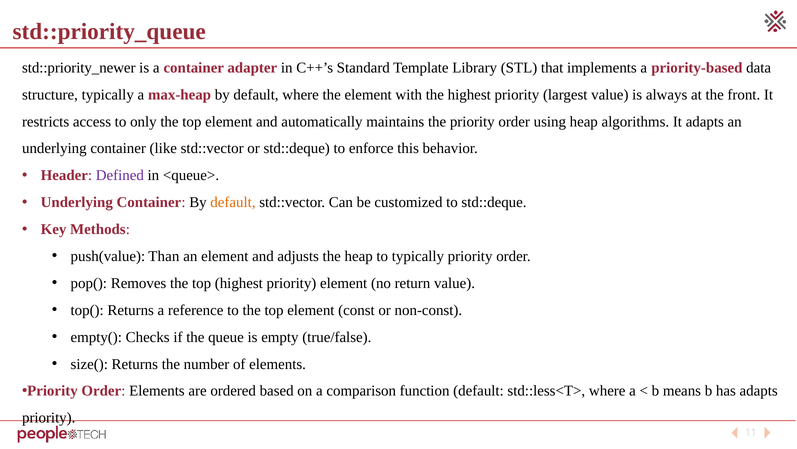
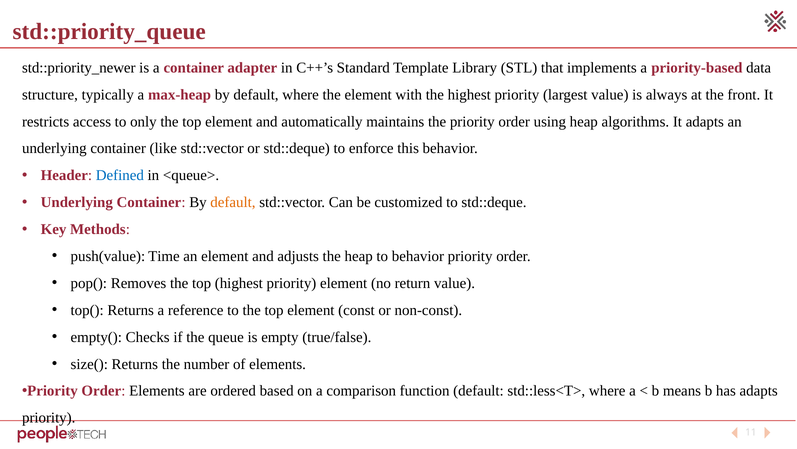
Defined colour: purple -> blue (120, 175)
Than: Than -> Time (164, 256)
to typically: typically -> behavior (418, 256)
